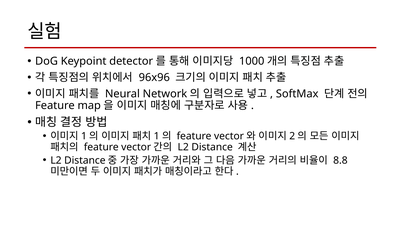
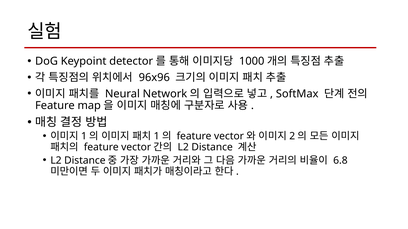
8.8: 8.8 -> 6.8 (340, 161)
